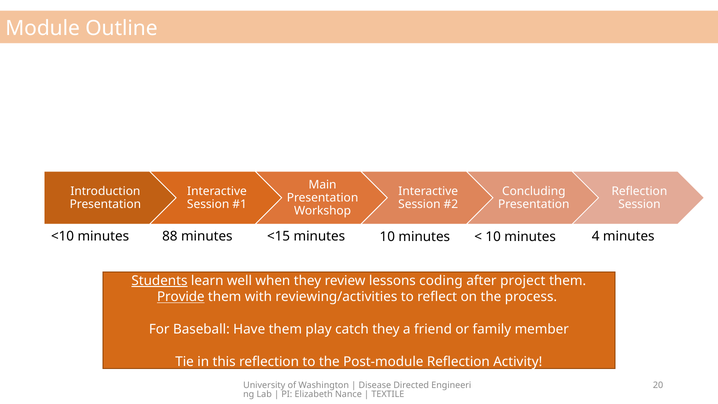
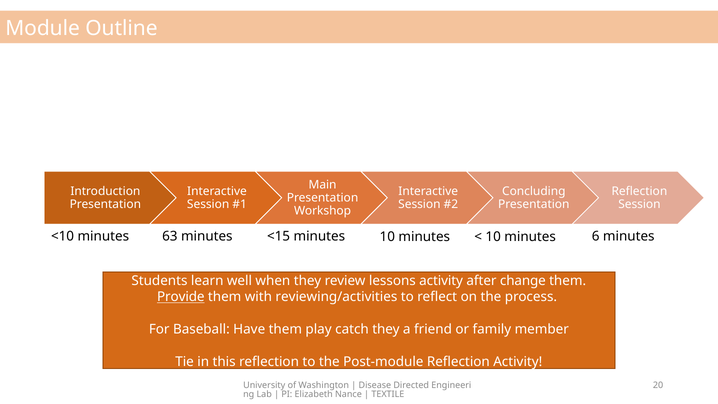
88: 88 -> 63 (170, 236)
4: 4 -> 6 (596, 236)
Students underline: present -> none (159, 281)
lessons coding: coding -> activity (441, 281)
project: project -> change (523, 281)
